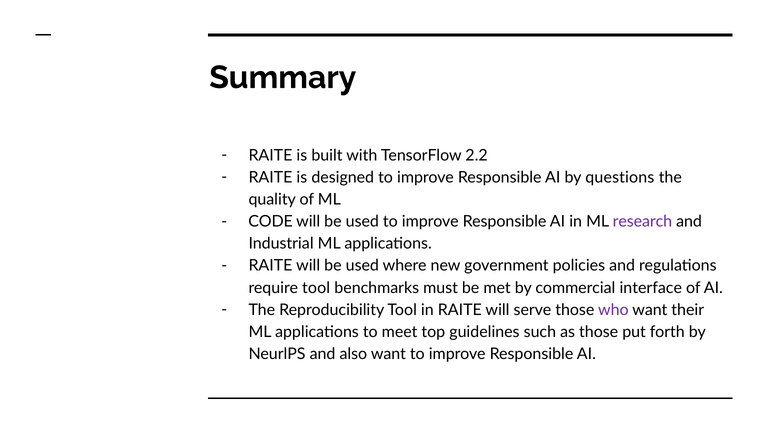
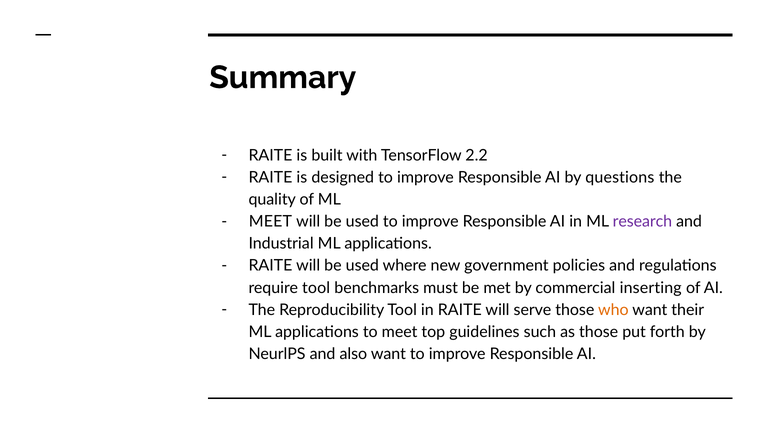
CODE: CODE -> MEET (270, 222)
interface: interface -> inserting (651, 288)
who colour: purple -> orange (613, 310)
